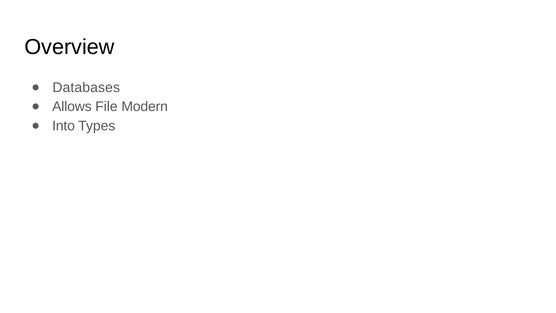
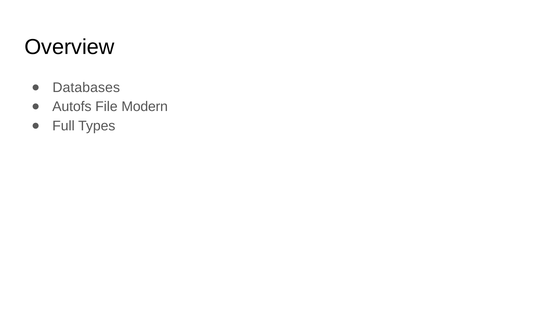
Allows: Allows -> Autofs (72, 107)
Into: Into -> Full (63, 126)
